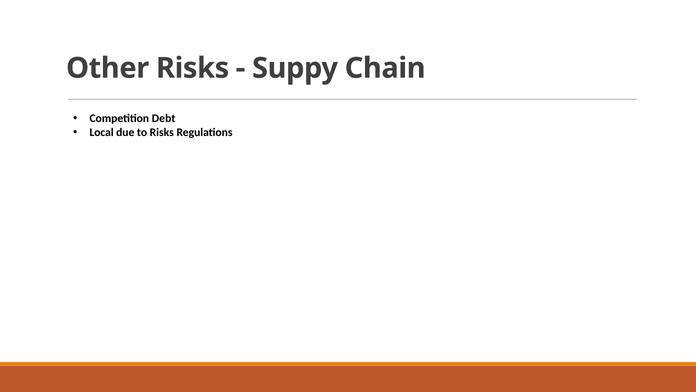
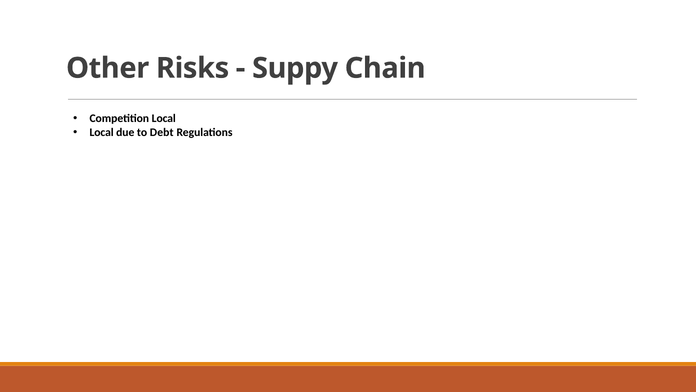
Competition Debt: Debt -> Local (164, 118)
to Risks: Risks -> Debt (162, 132)
